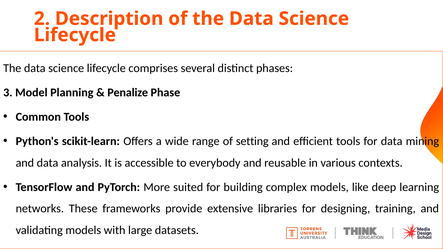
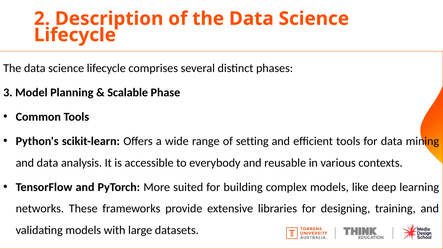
Penalize: Penalize -> Scalable (128, 93)
